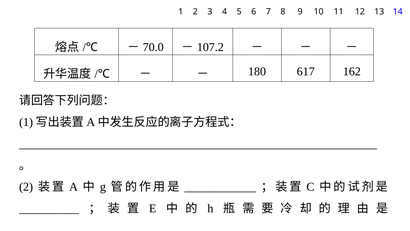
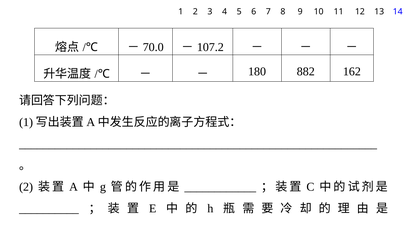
617: 617 -> 882 (306, 72)
